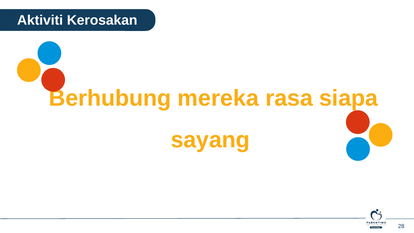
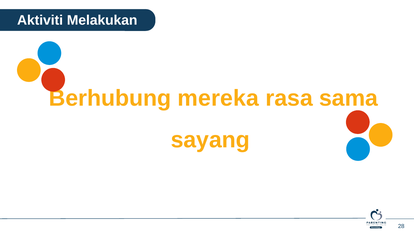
Kerosakan: Kerosakan -> Melakukan (102, 20)
siapa: siapa -> sama (349, 98)
